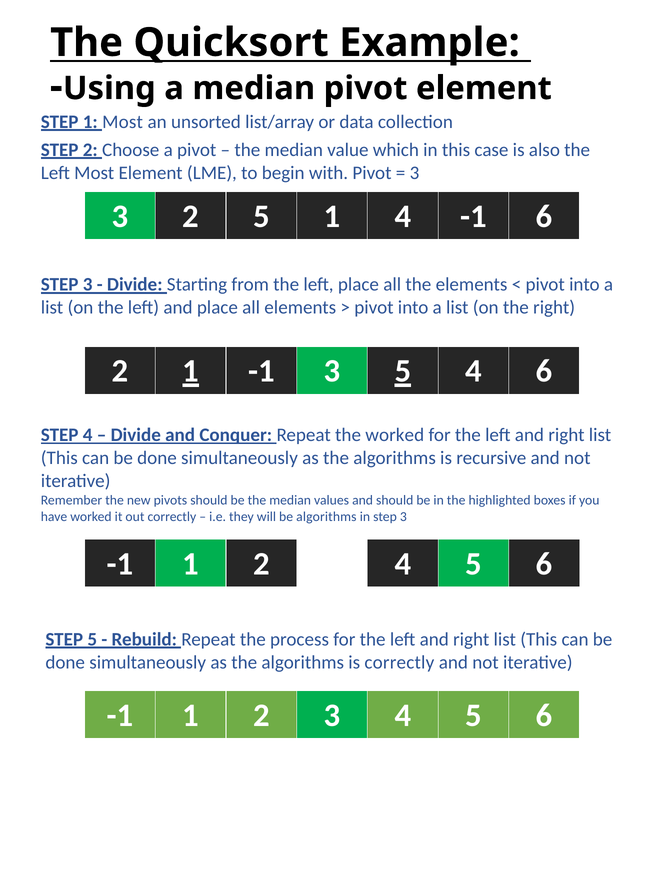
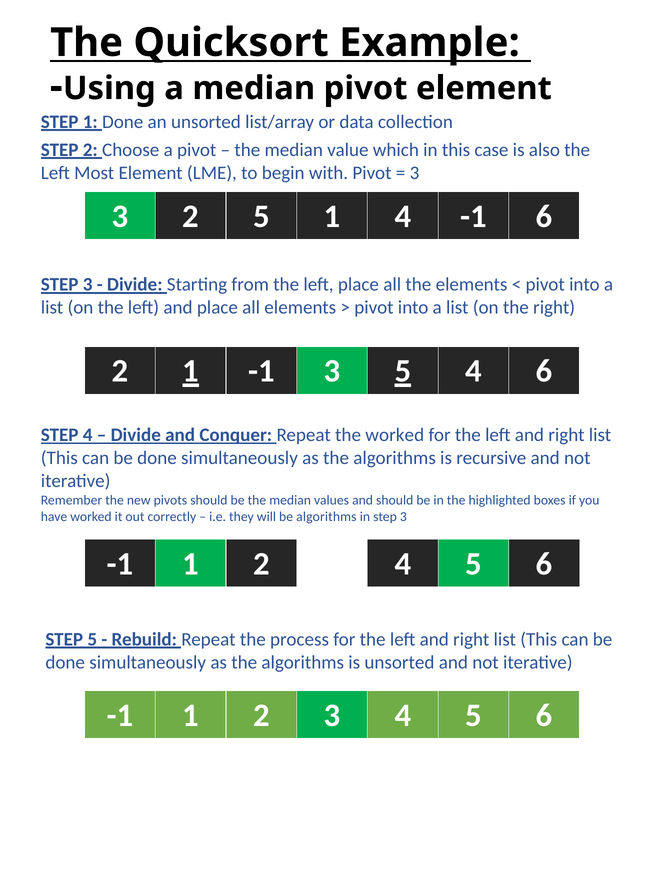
1 Most: Most -> Done (123, 122)
is correctly: correctly -> unsorted (399, 662)
